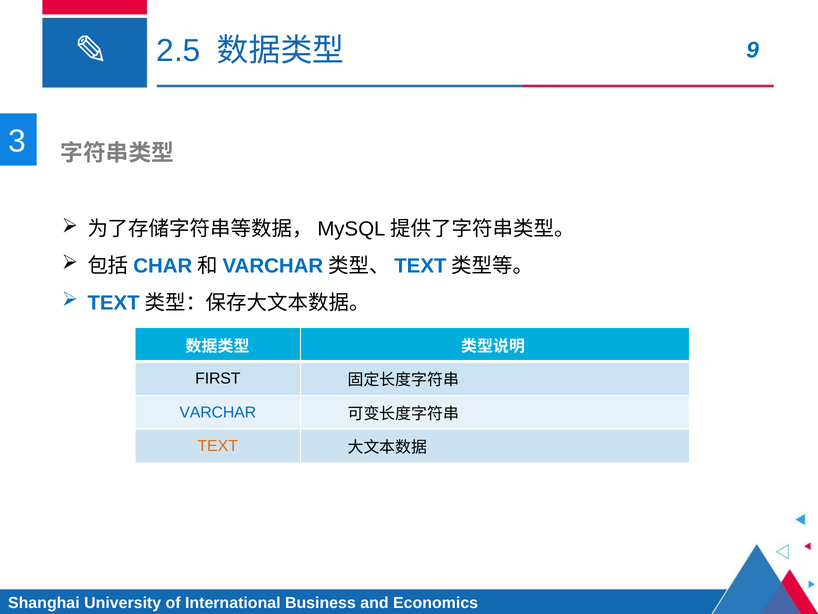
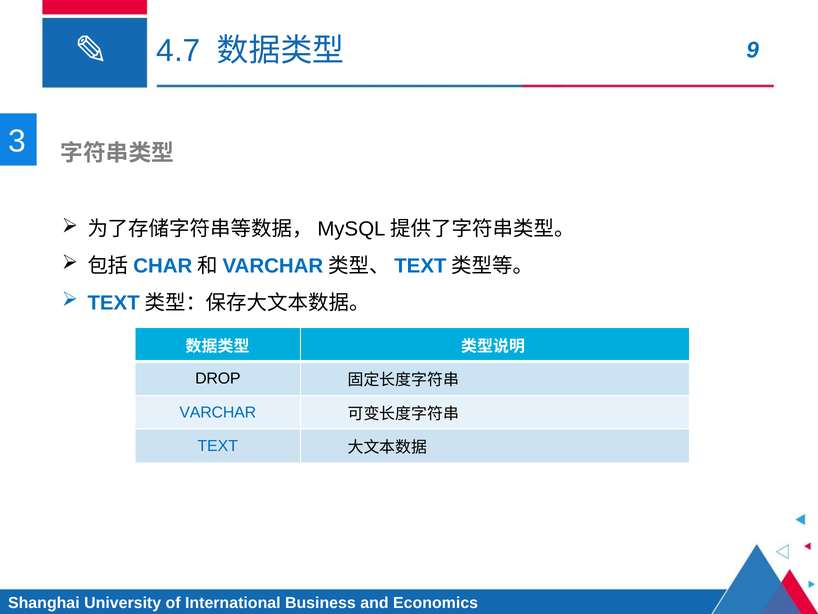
2.5: 2.5 -> 4.7 (179, 51)
FIRST: FIRST -> DROP (218, 378)
TEXT colour: orange -> blue (218, 446)
